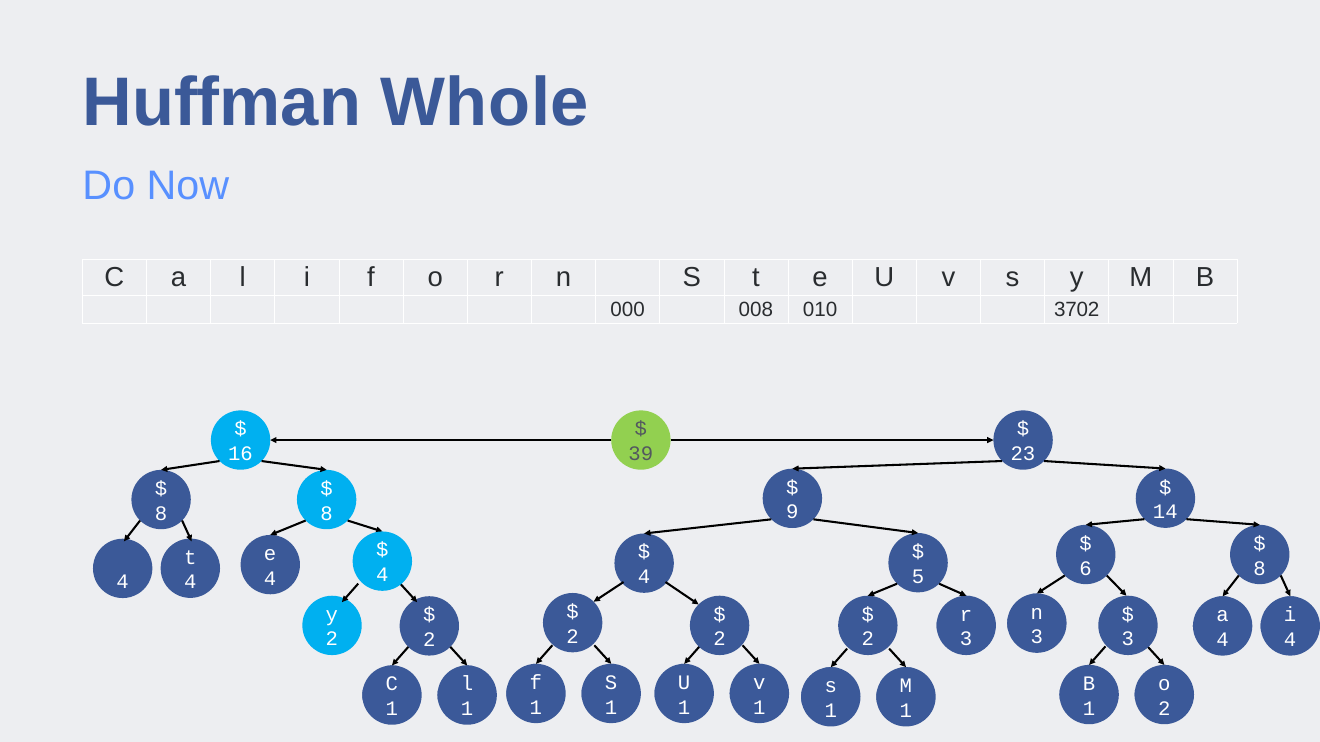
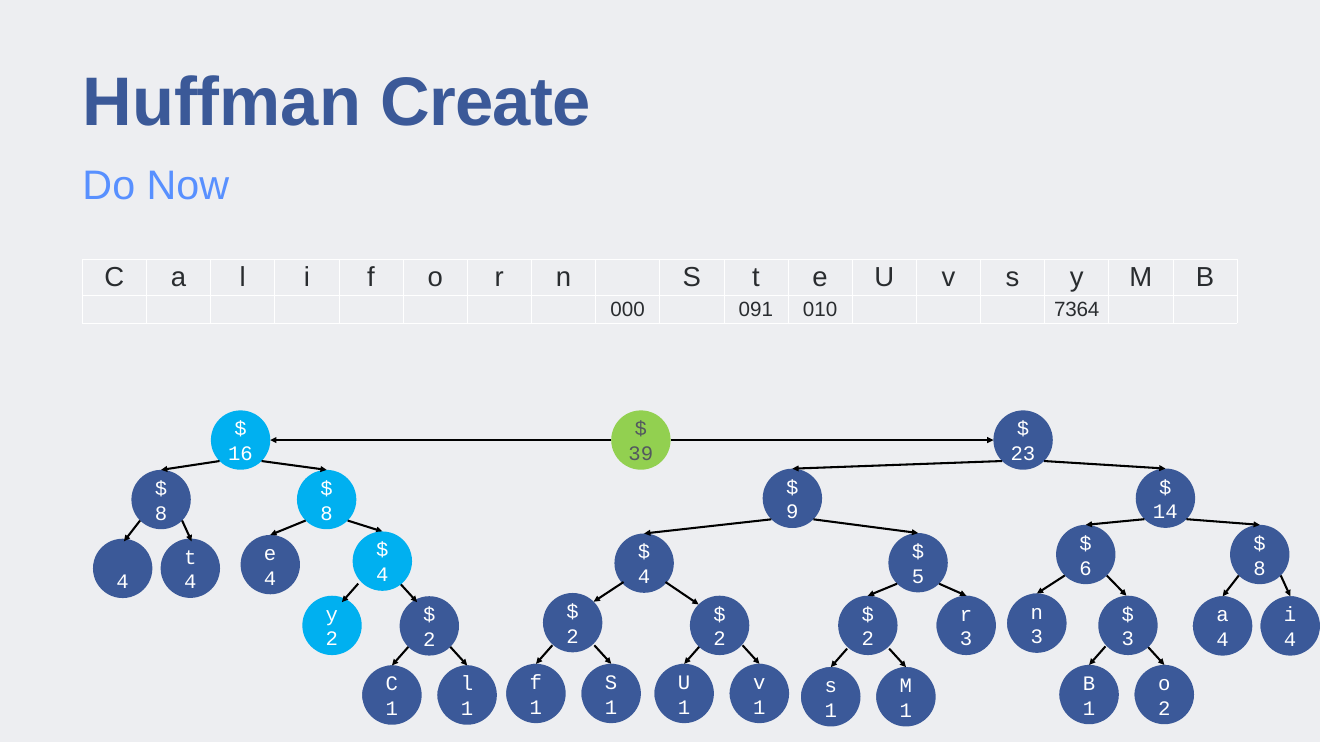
Whole: Whole -> Create (485, 102)
008: 008 -> 091 (756, 310)
3702: 3702 -> 7364 (1077, 310)
